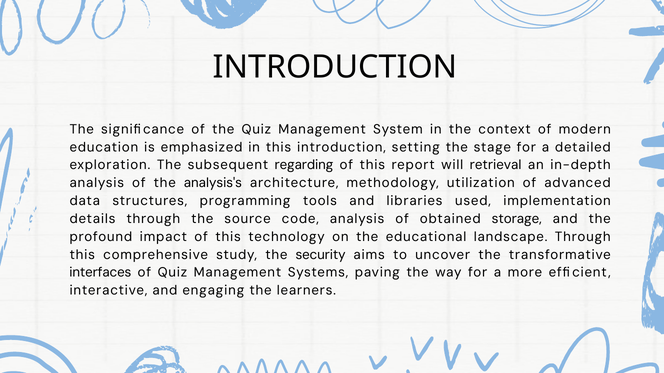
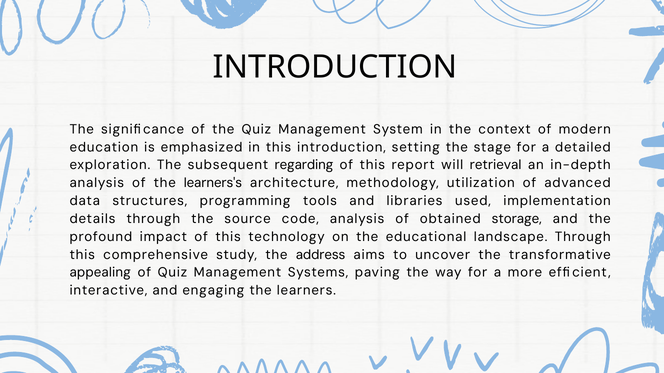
analysis's: analysis's -> learners's (213, 183)
security: security -> address (321, 255)
interfaces: interfaces -> appealing (100, 273)
